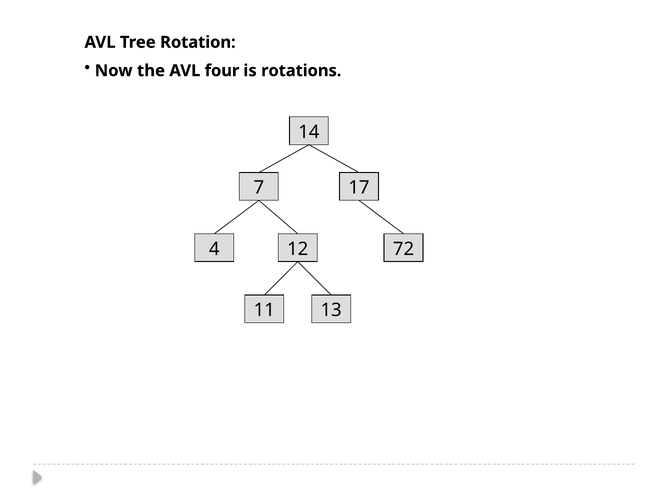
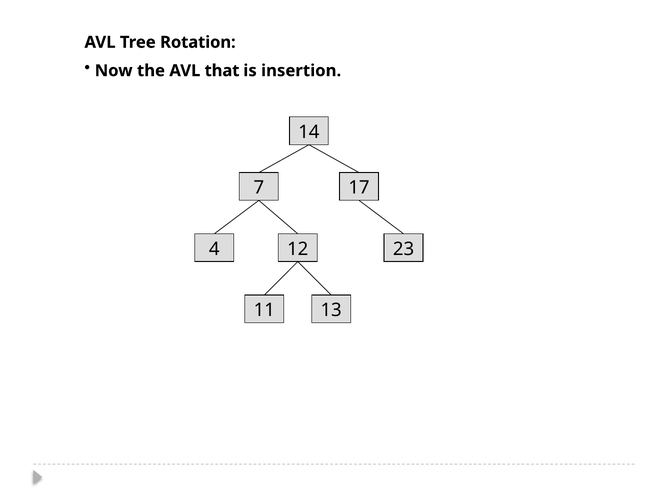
four: four -> that (222, 71)
rotations: rotations -> insertion (301, 71)
72: 72 -> 23 (404, 249)
